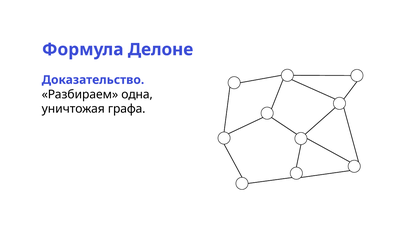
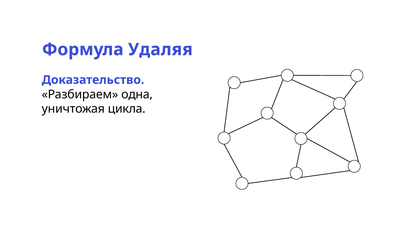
Делоне: Делоне -> Удаляя (160, 50)
графа: графа -> цикла (127, 109)
